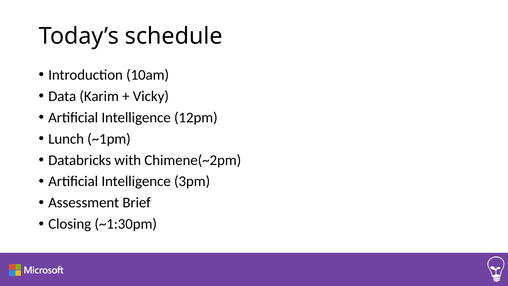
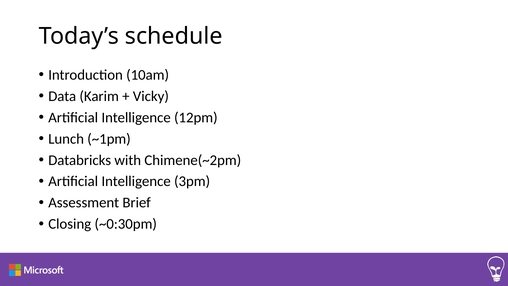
~1:30pm: ~1:30pm -> ~0:30pm (126, 224)
